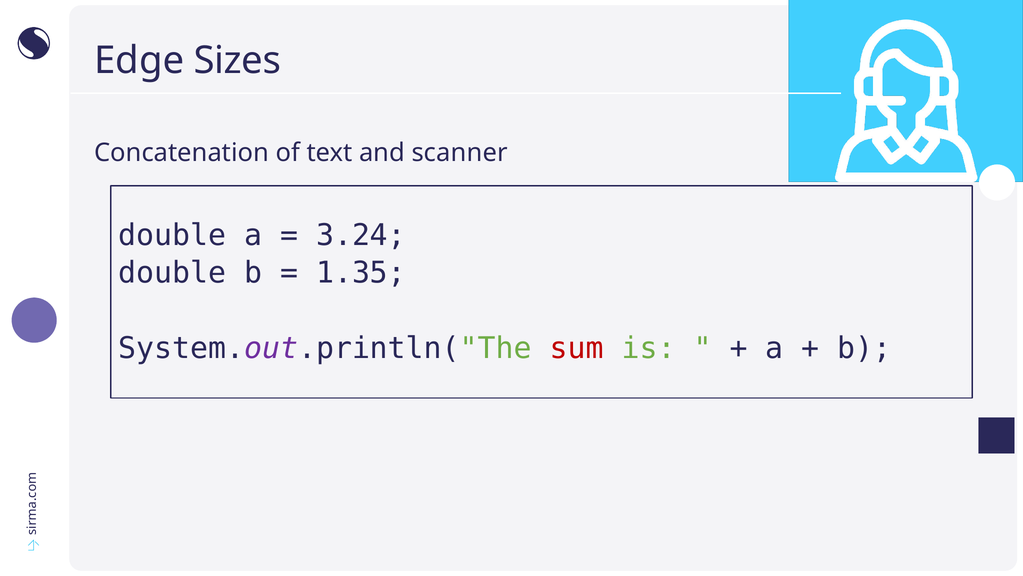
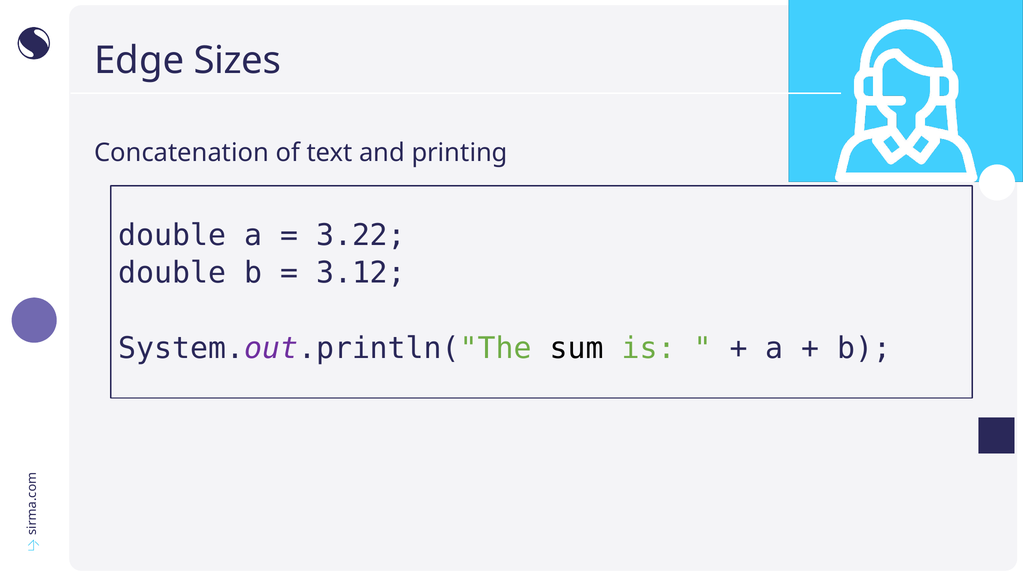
scanner: scanner -> printing (460, 153)
3.24: 3.24 -> 3.22 (361, 235)
1.35: 1.35 -> 3.12 (361, 273)
sum colour: red -> black (577, 348)
